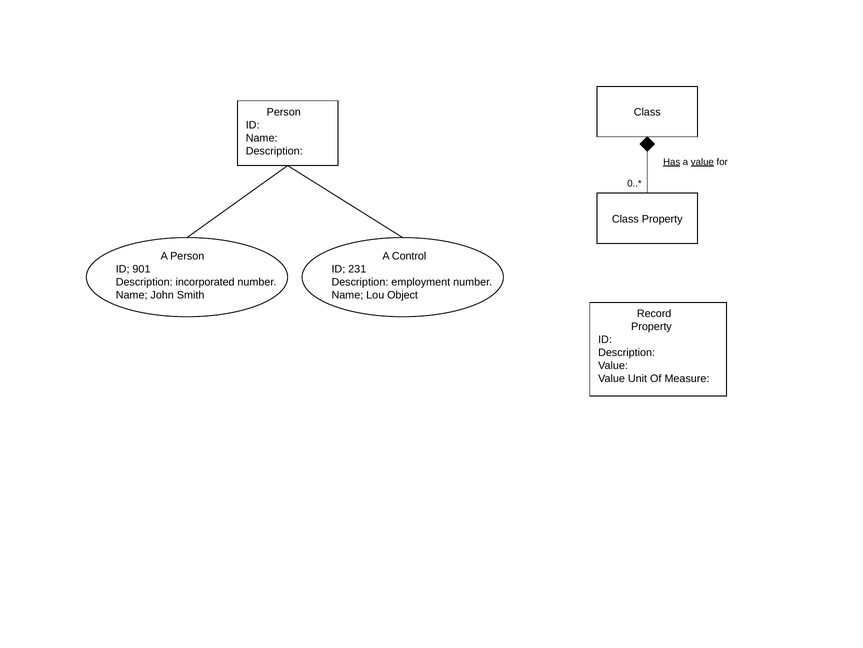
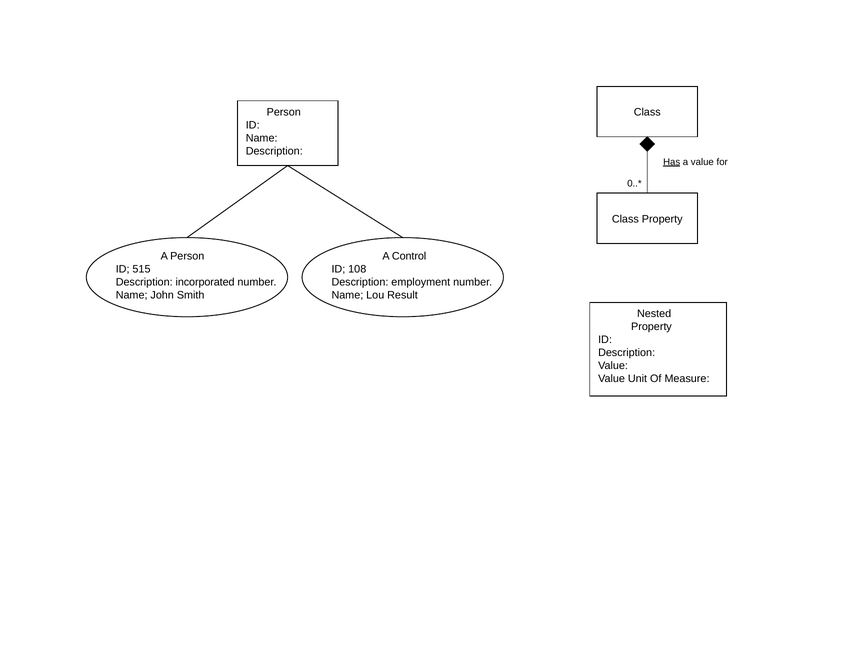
value underline: present -> none (702, 162)
901: 901 -> 515 (141, 269)
231: 231 -> 108 (357, 269)
Object: Object -> Result (403, 295)
Record: Record -> Nested (654, 314)
